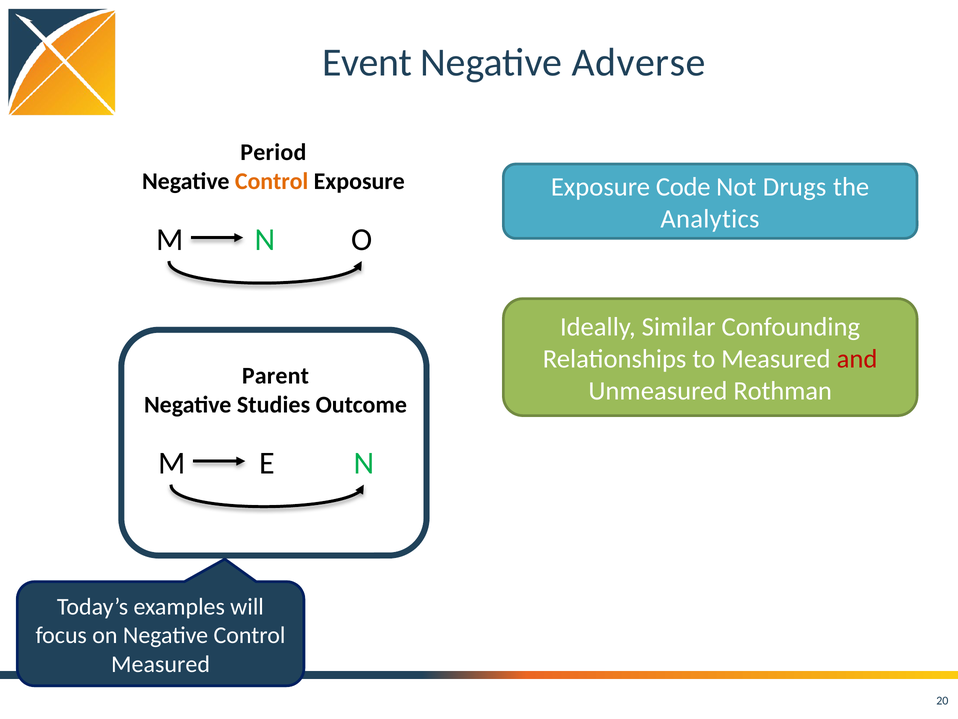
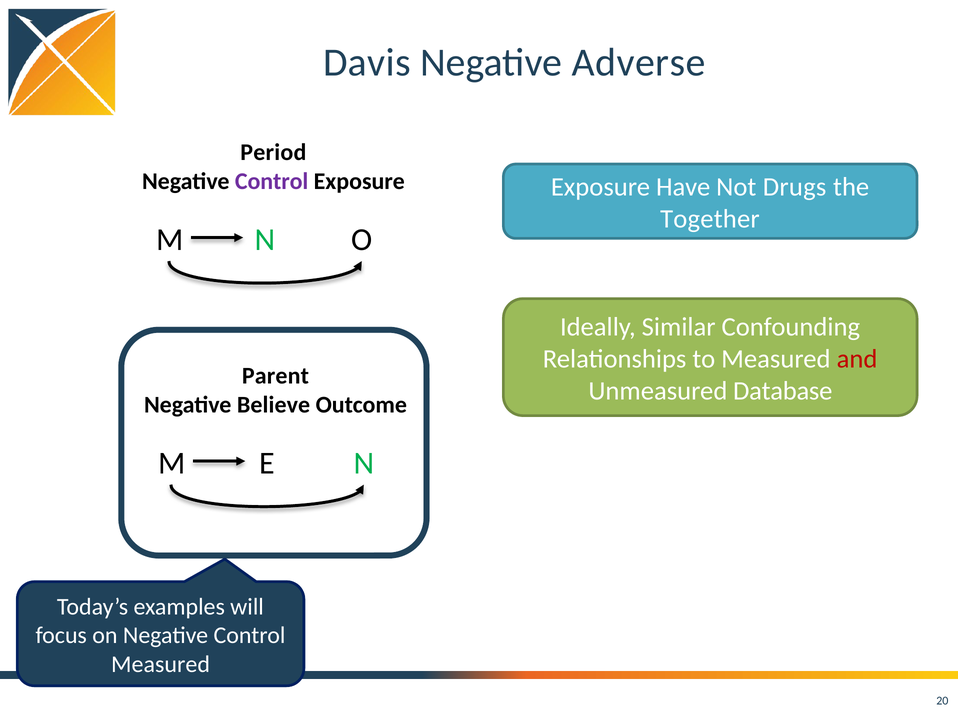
Event: Event -> Davis (367, 63)
Control colour: orange -> purple (272, 181)
Code: Code -> Have (683, 187)
Analytics: Analytics -> Together (710, 219)
Rothman: Rothman -> Database (783, 391)
Studies: Studies -> Believe (274, 404)
